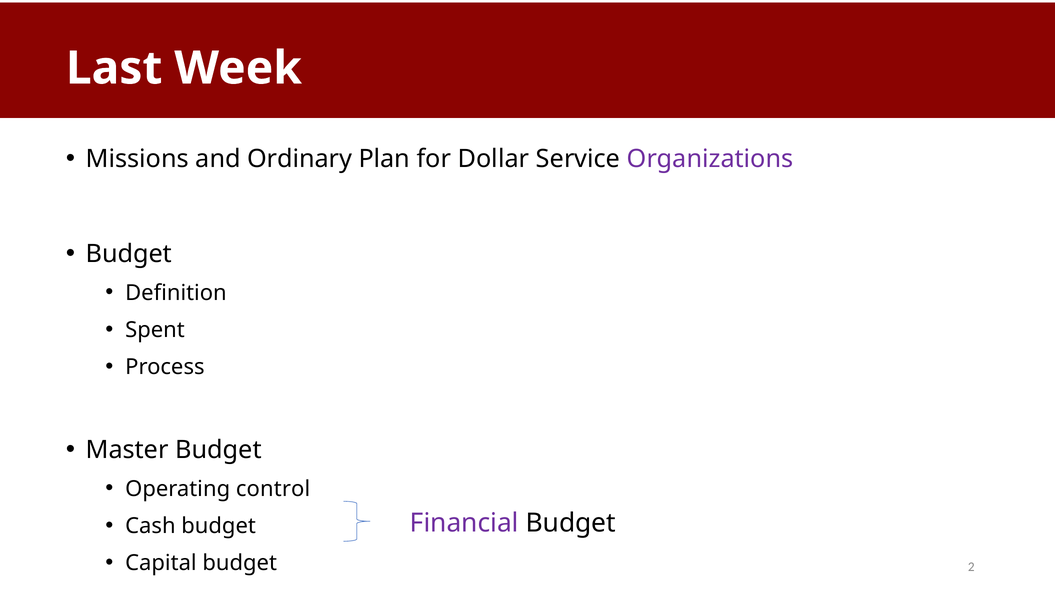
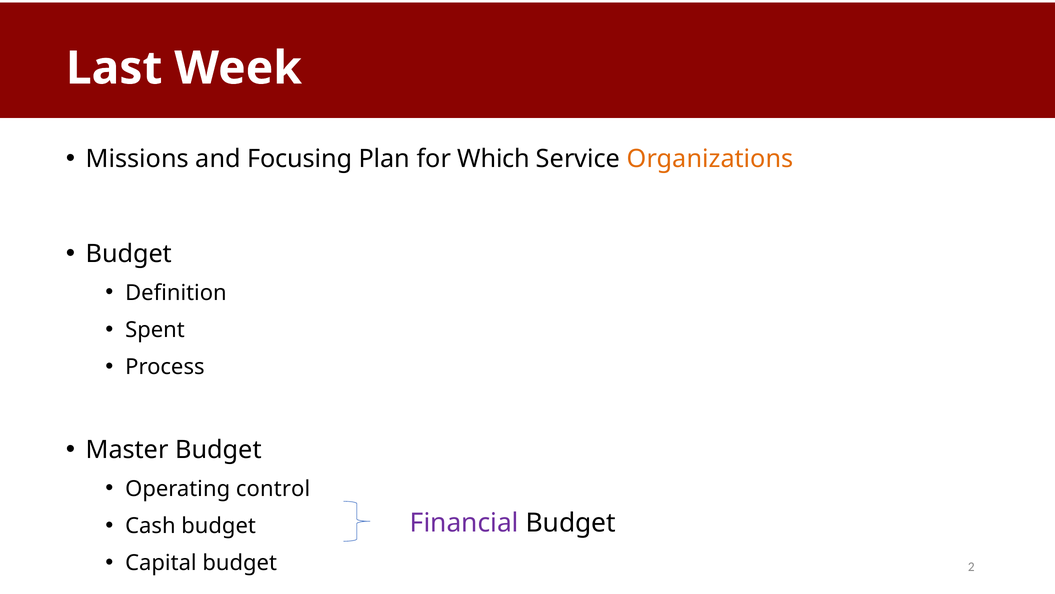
Ordinary: Ordinary -> Focusing (300, 159)
Dollar: Dollar -> Which (494, 159)
Organizations colour: purple -> orange (710, 159)
